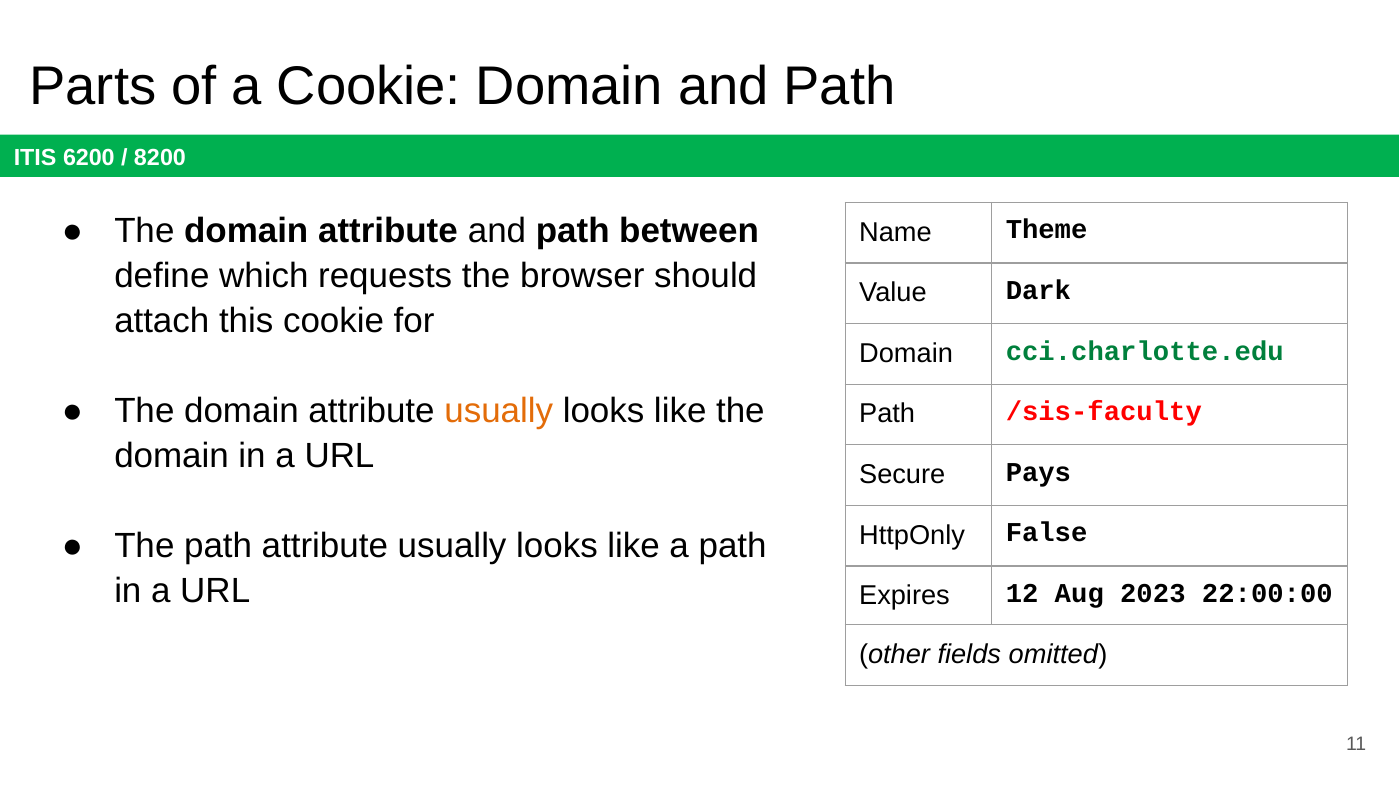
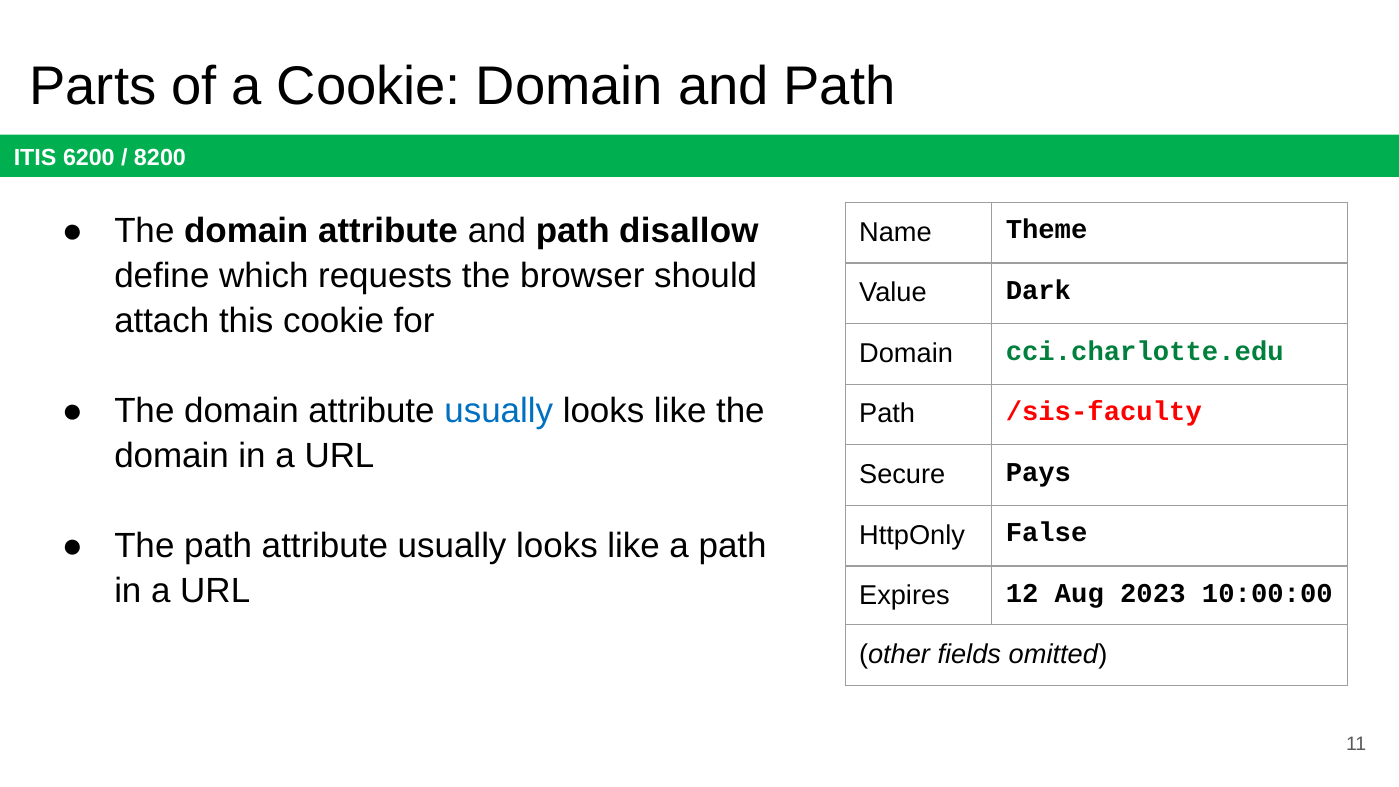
between: between -> disallow (689, 231)
usually colour: orange -> blue (499, 411)
22:00:00: 22:00:00 -> 10:00:00 (1267, 594)
